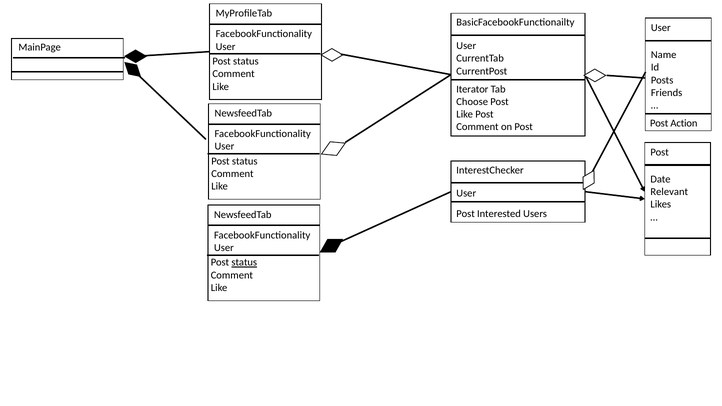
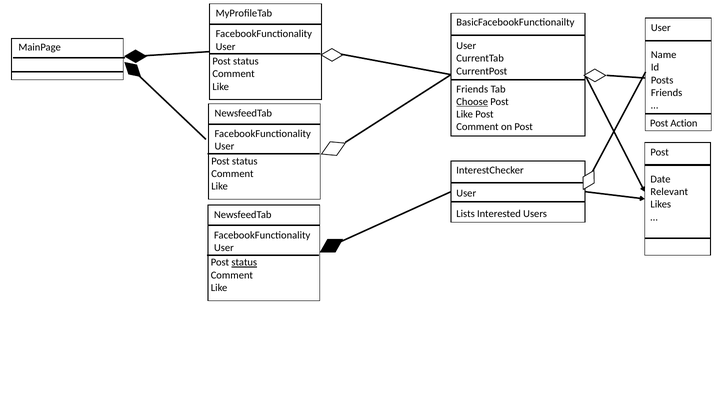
Iterator: Iterator -> Friends (472, 89)
Choose underline: none -> present (472, 102)
Post: Post -> Lists (466, 214)
